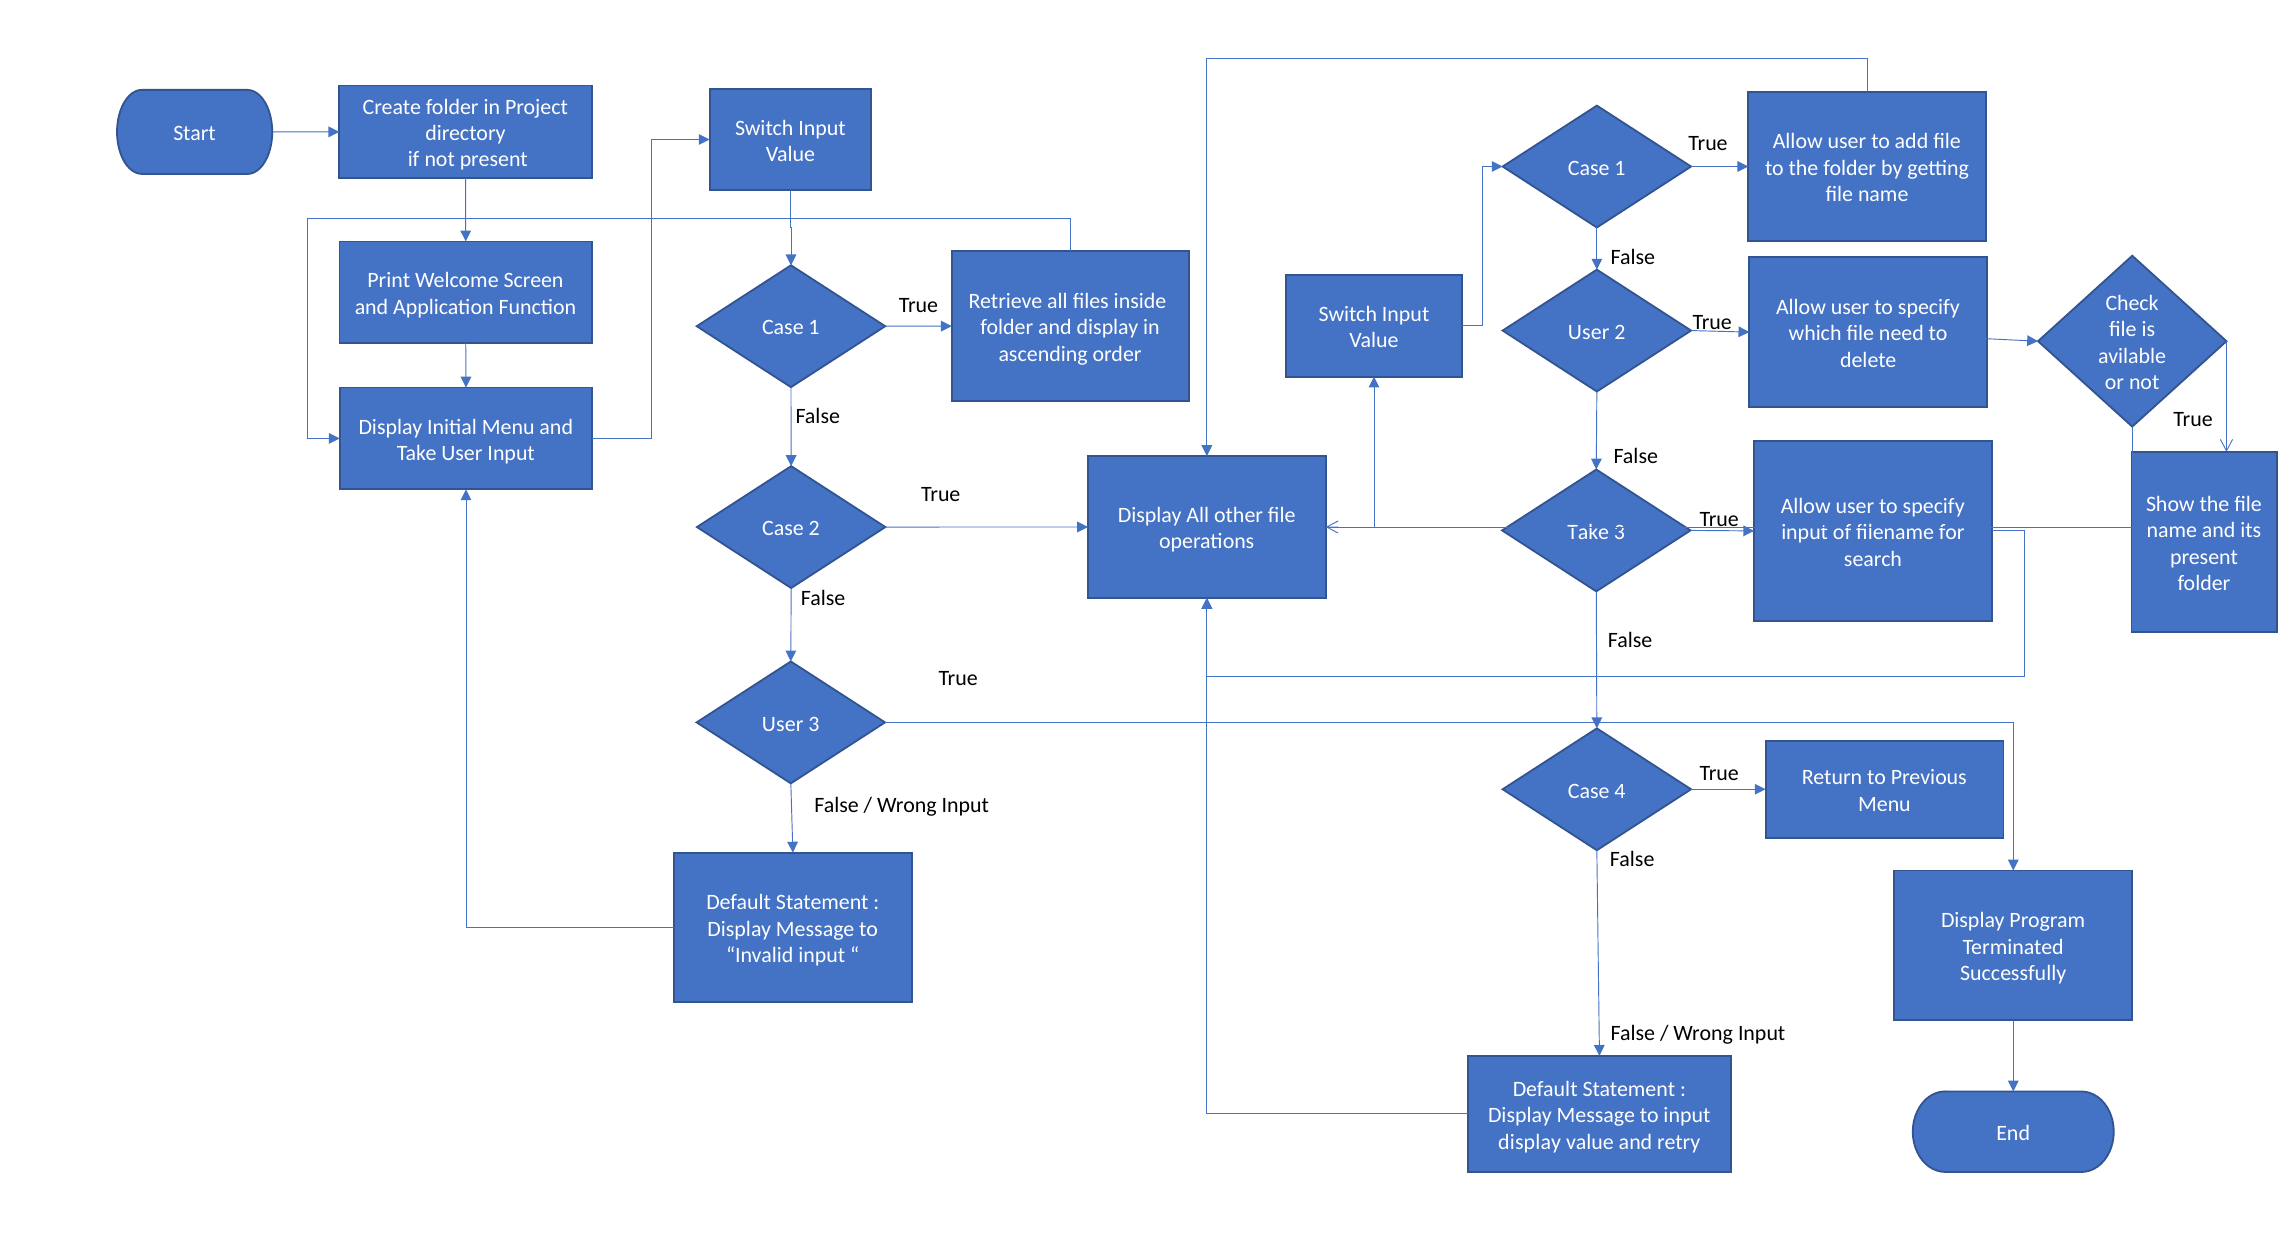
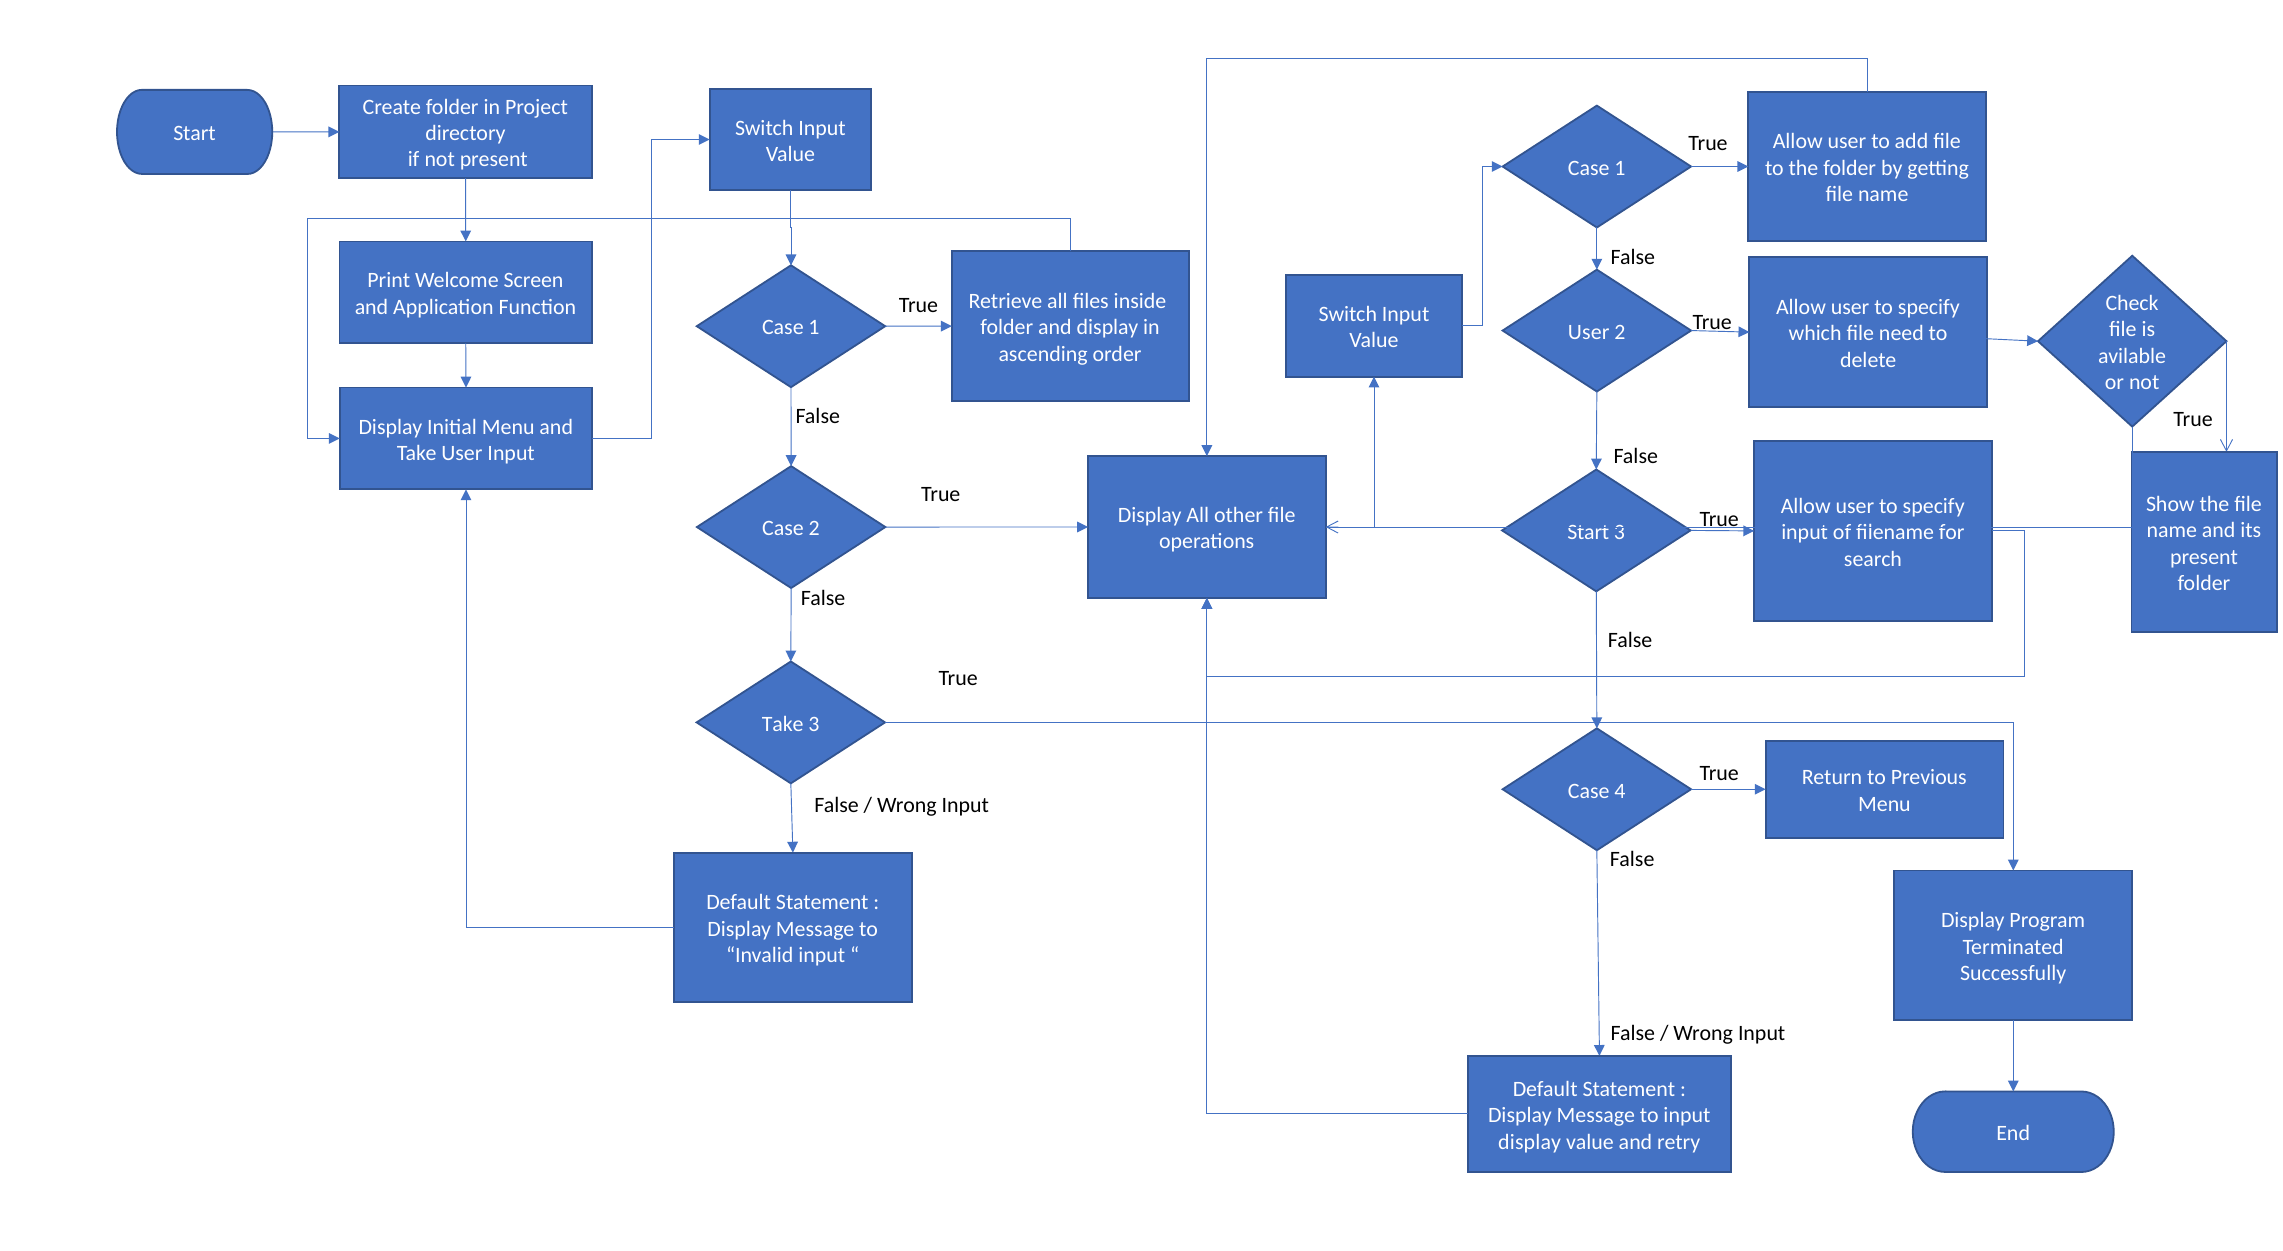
Take: Take -> Start (1588, 532)
User: User -> Take (783, 724)
